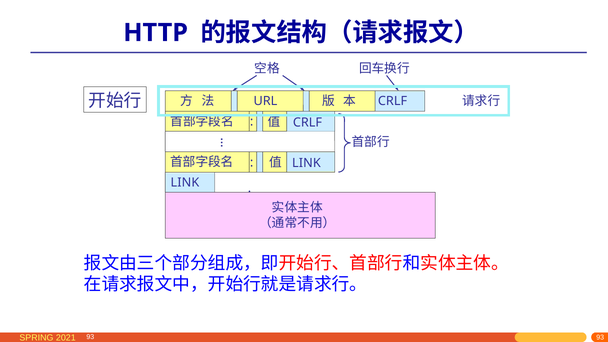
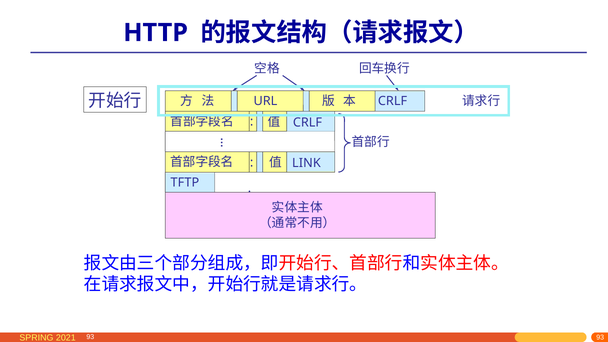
LINK: LINK -> TFTP (185, 182)
